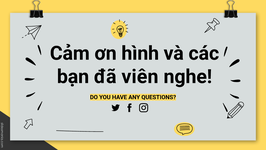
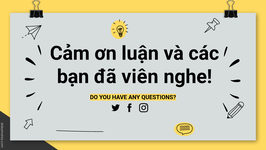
hình: hình -> luận (140, 53)
